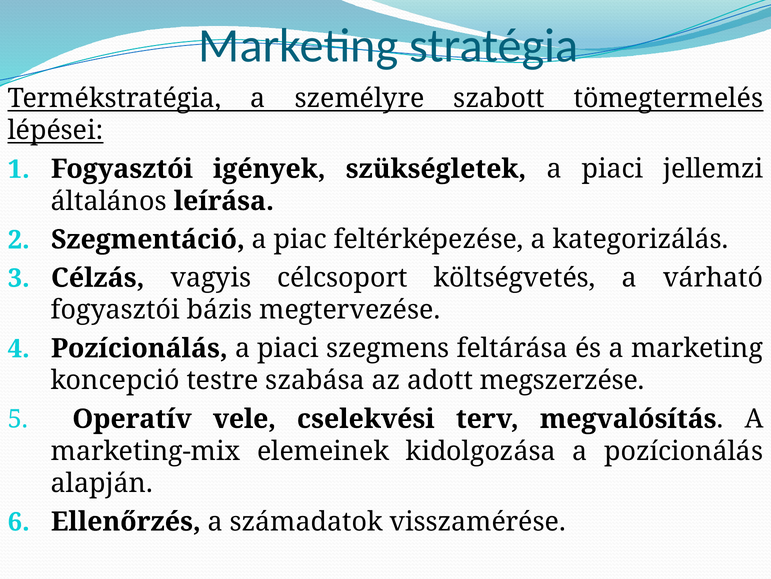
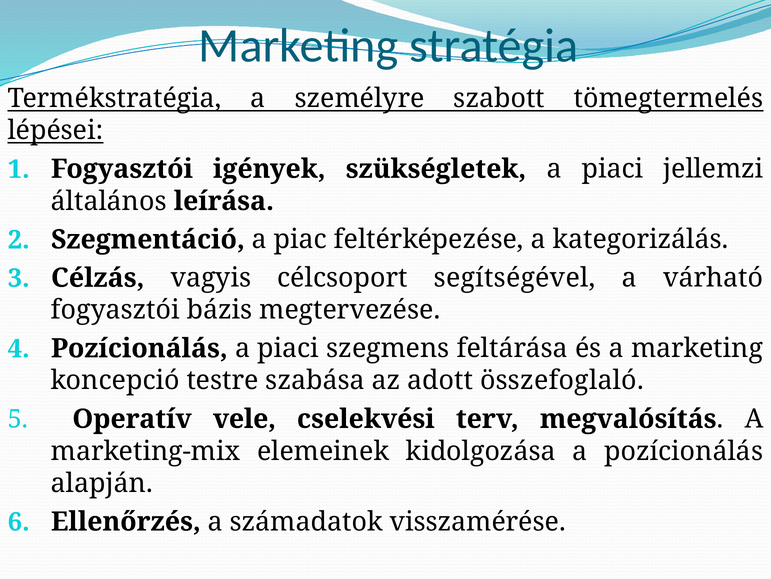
költségvetés: költségvetés -> segítségével (515, 278)
megszerzése: megszerzése -> összefoglaló (562, 380)
